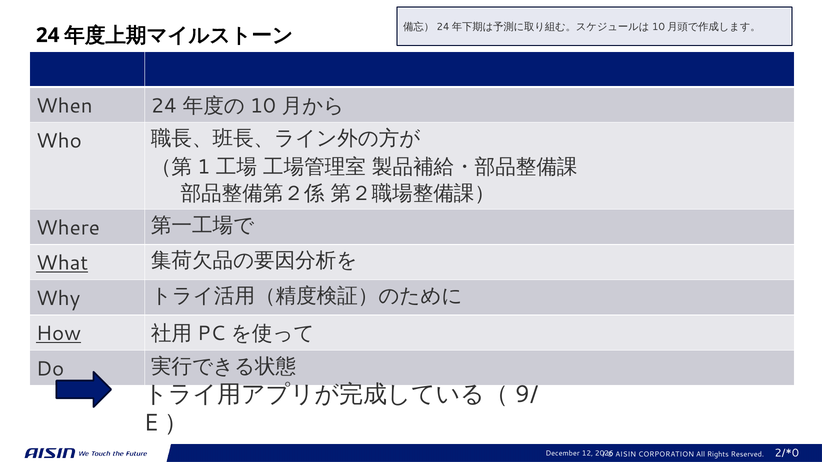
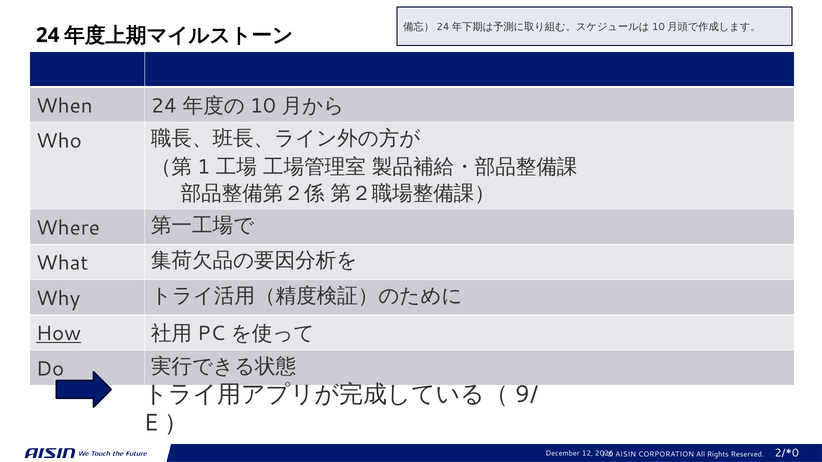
What underline: present -> none (62, 263)
